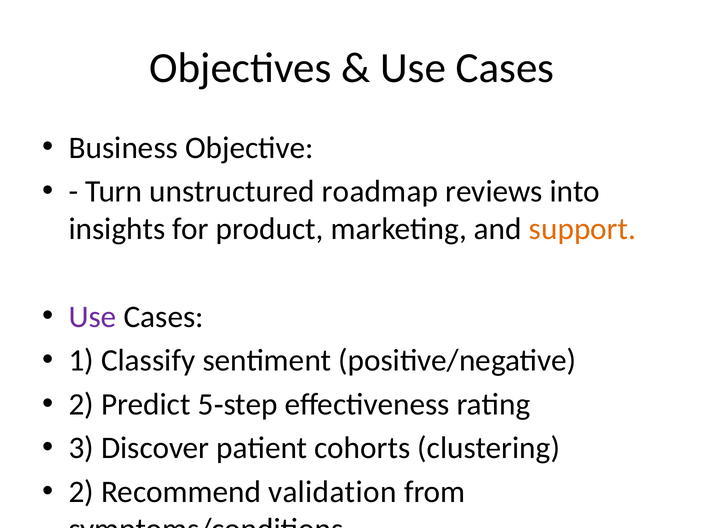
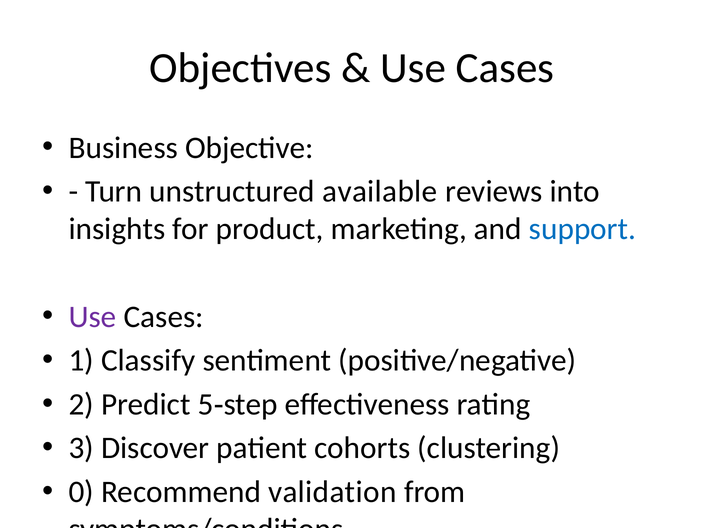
roadmap: roadmap -> available (380, 192)
support colour: orange -> blue (583, 229)
2: 2 -> 0 (81, 492)
